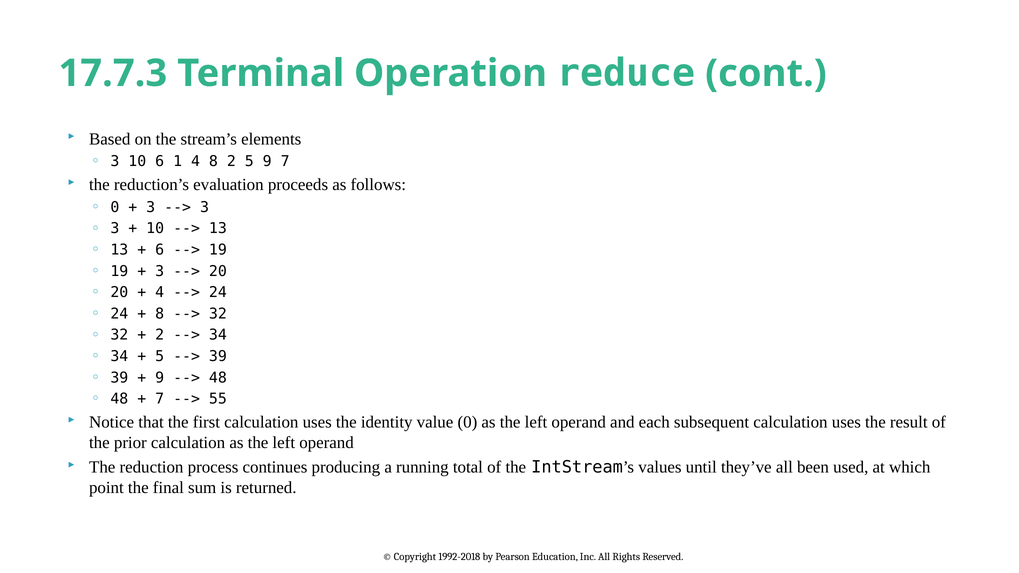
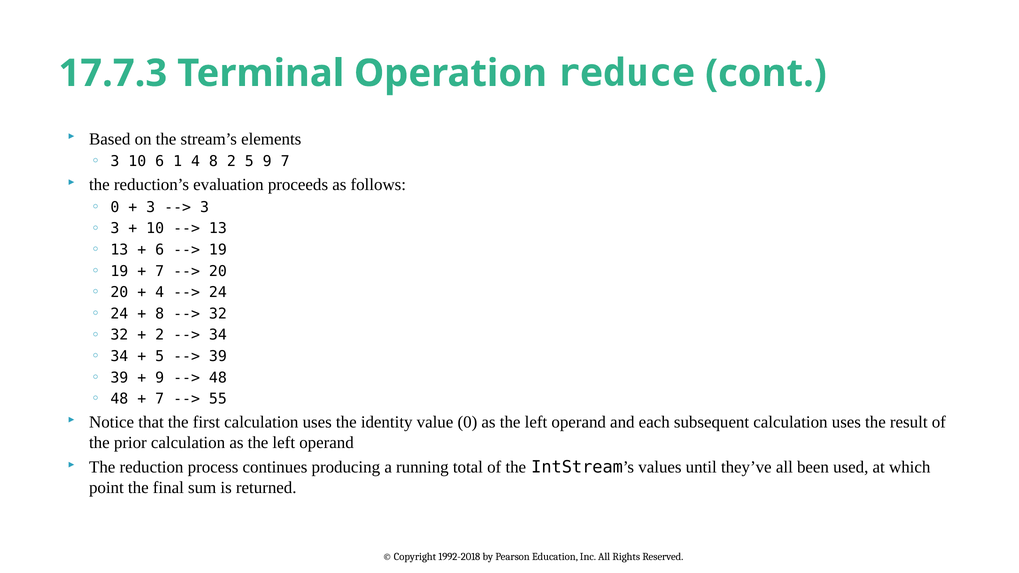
3: 3 -> 7 (160, 271)
